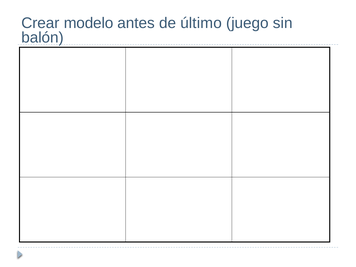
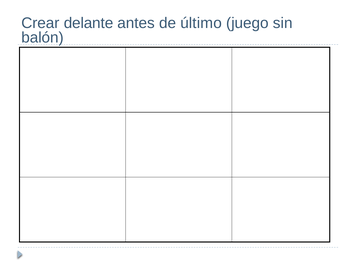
modelo: modelo -> delante (89, 23)
